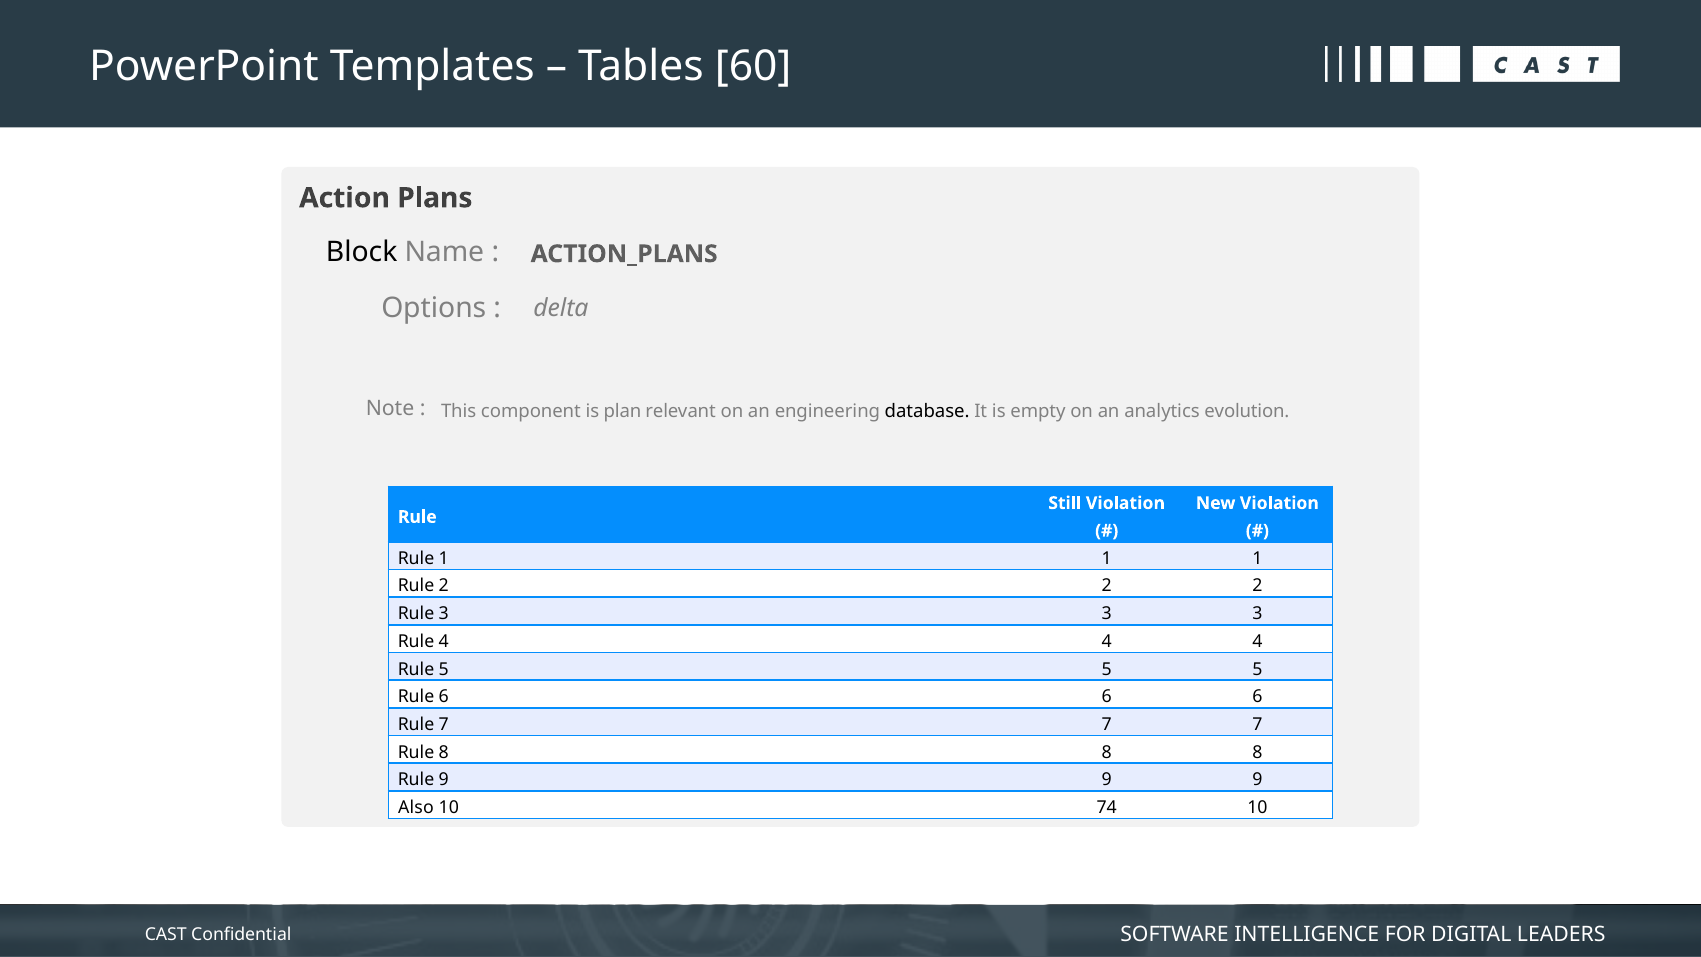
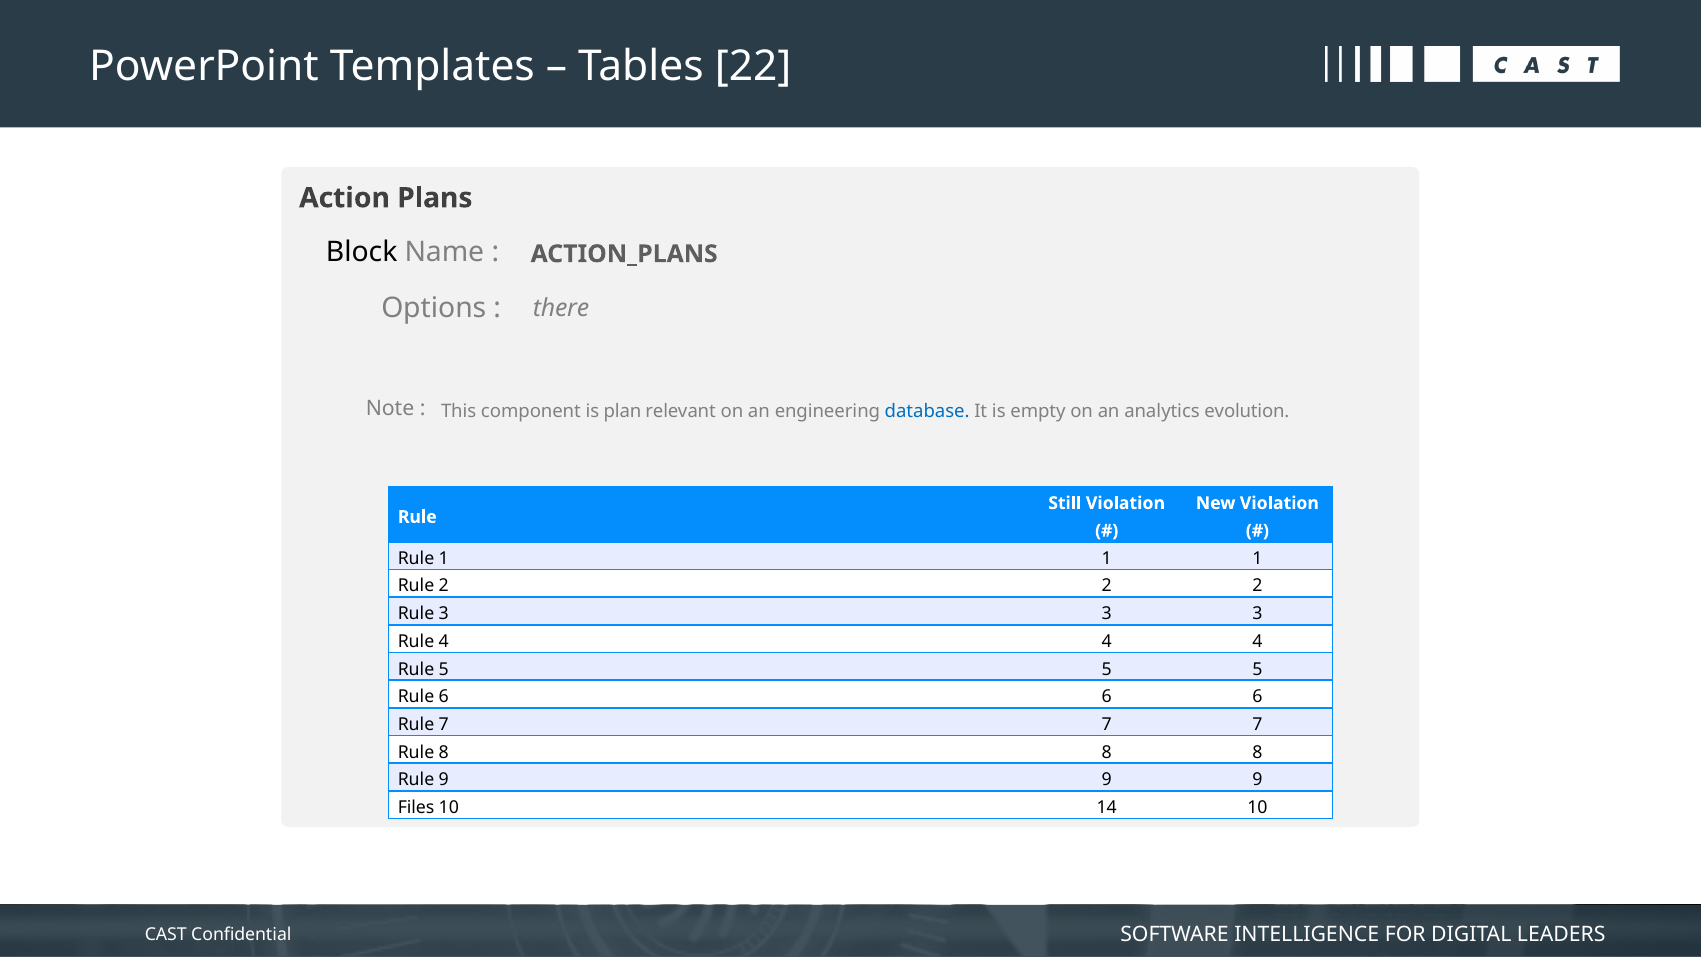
60: 60 -> 22 (753, 66)
delta: delta -> there (561, 308)
database colour: black -> blue (927, 411)
Also: Also -> Files (416, 807)
74: 74 -> 14 (1107, 807)
